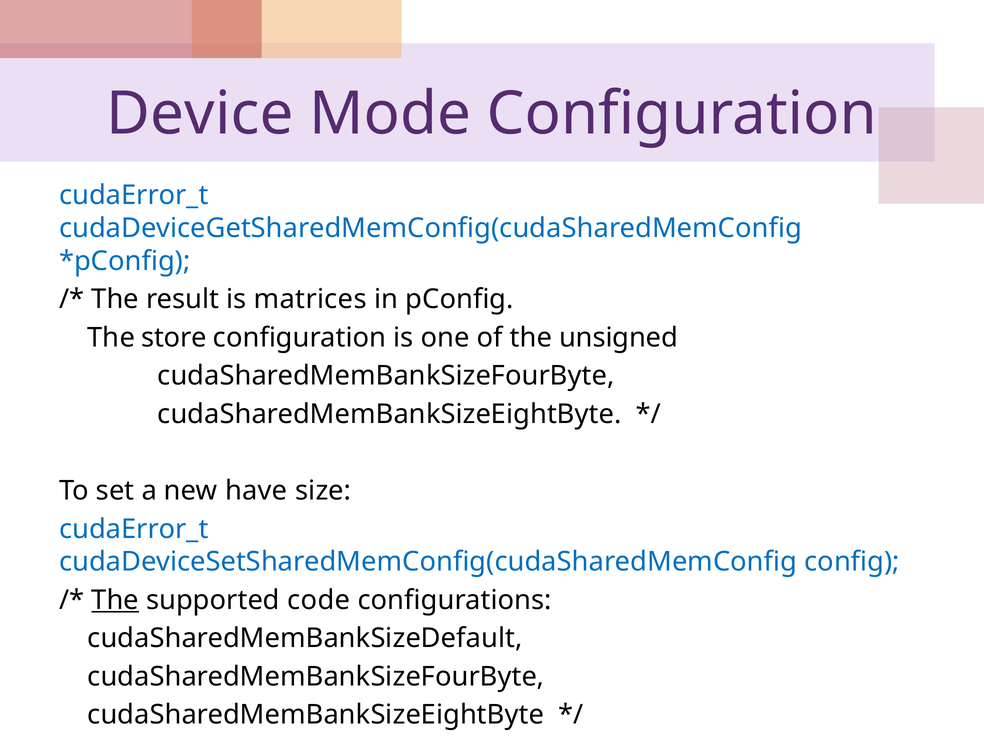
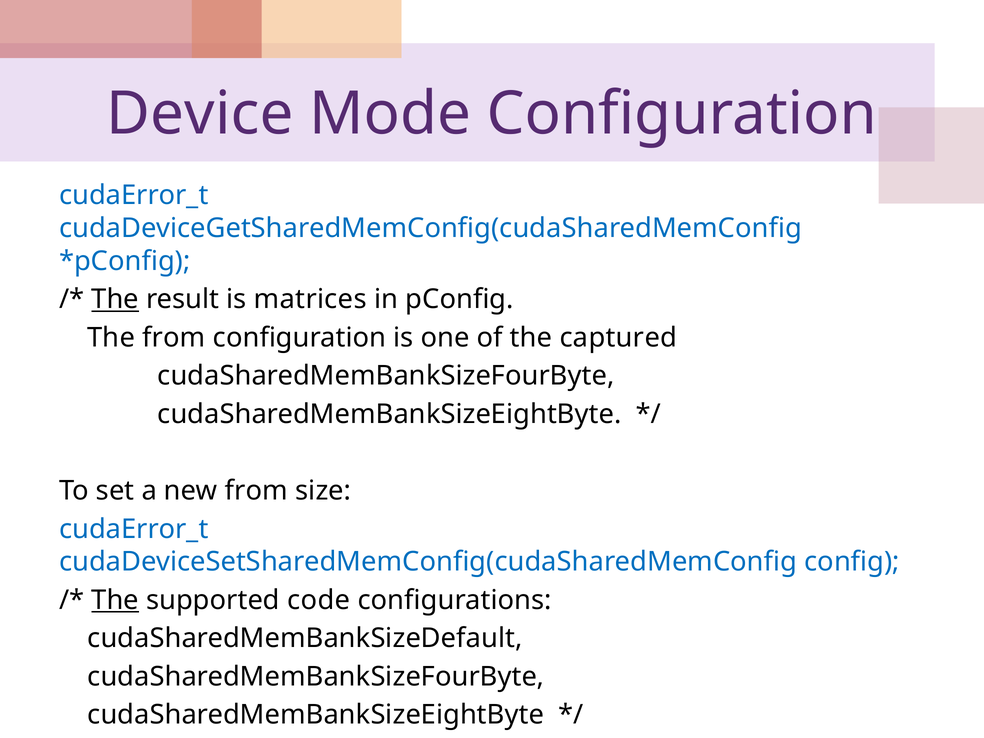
The underline: none -> present (115, 299)
The store: store -> from (174, 338)
unsigned: unsigned -> captured (618, 338)
new have: have -> from (256, 491)
